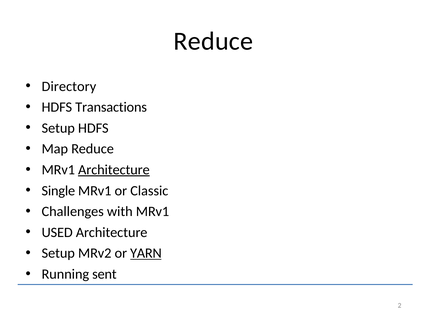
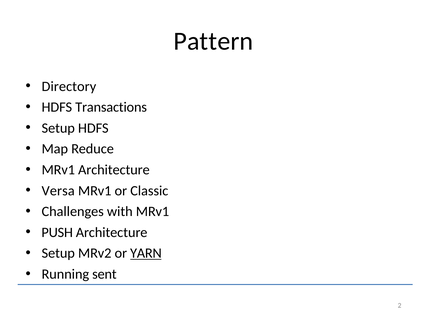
Reduce: Reduce -> Pattern (213, 41)
Architecture underline: present -> none (114, 170)
Single: Single -> Versa (58, 191)
USED: USED -> PUSH (57, 233)
